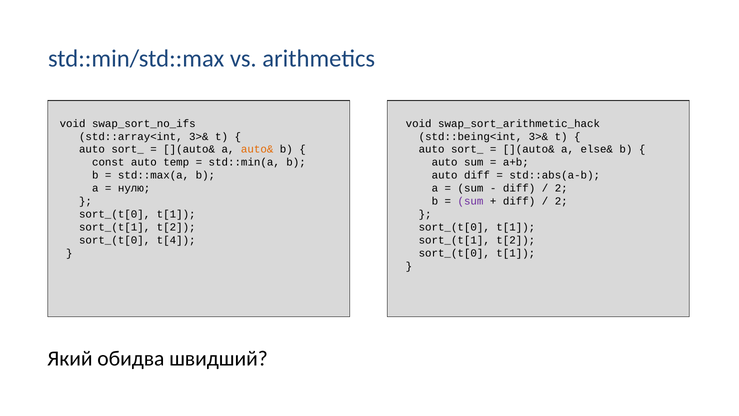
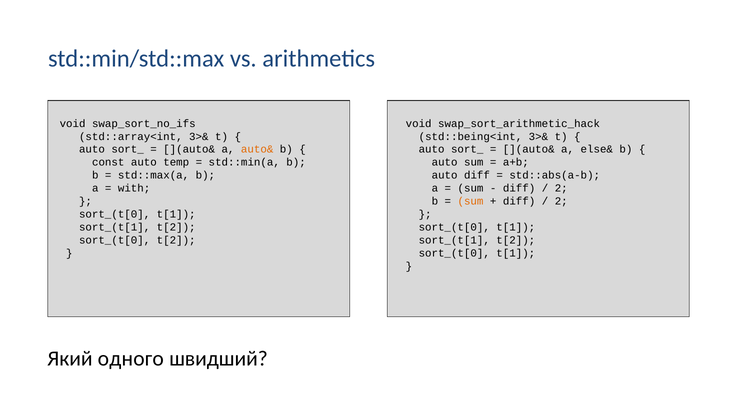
нулю: нулю -> with (134, 188)
sum colour: purple -> orange (470, 201)
sort_(t[0 t[4: t[4 -> t[2 (176, 240)
обидва: обидва -> одного (131, 359)
